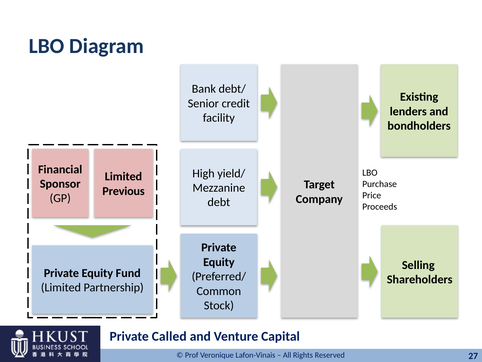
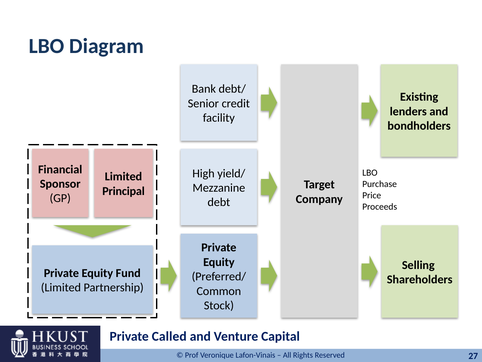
Previous: Previous -> Principal (124, 191)
